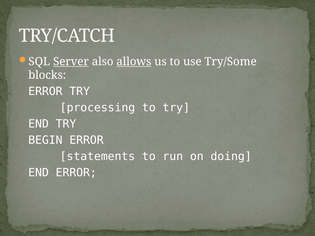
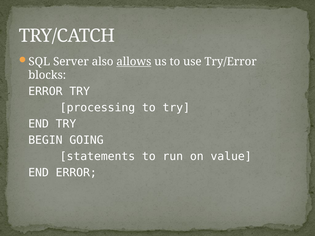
Server underline: present -> none (71, 62)
Try/Some: Try/Some -> Try/Error (231, 62)
BEGIN ERROR: ERROR -> GOING (87, 140)
doing: doing -> value (231, 157)
